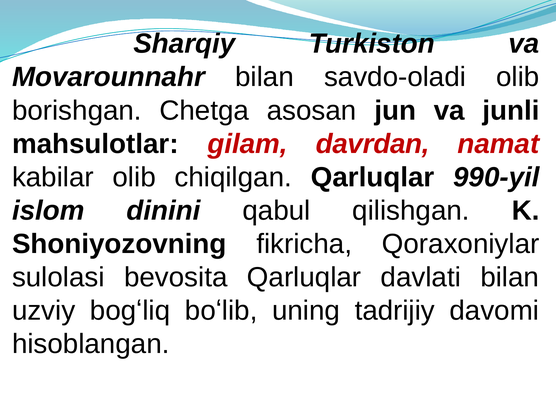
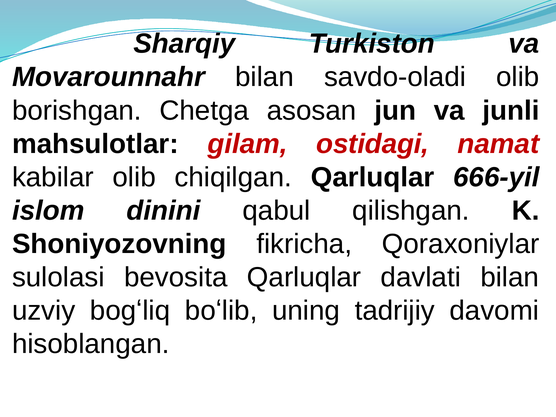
davrdan: davrdan -> ostidagi (373, 144)
990-yil: 990-yil -> 666-yil (496, 177)
